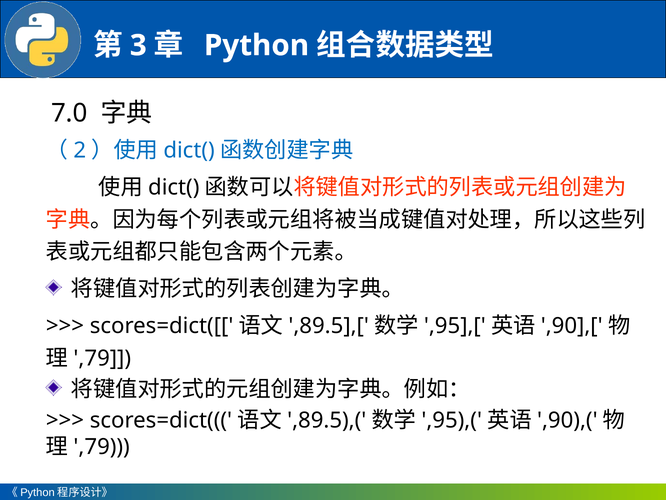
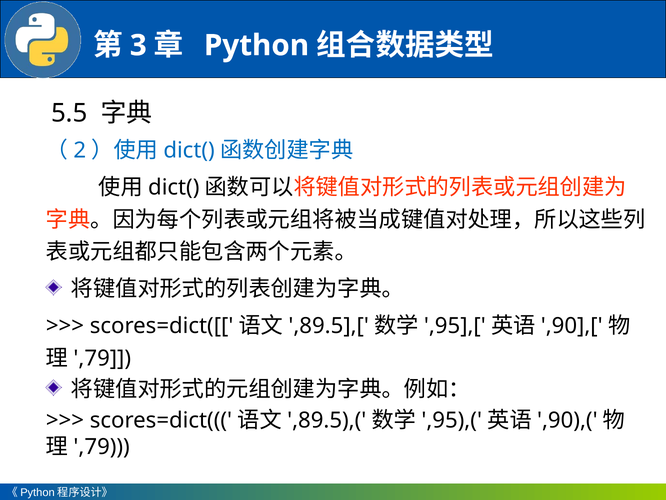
7.0: 7.0 -> 5.5 (69, 113)
